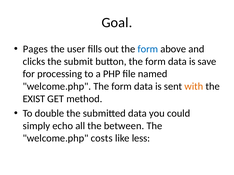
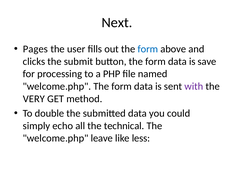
Goal: Goal -> Next (117, 23)
with colour: orange -> purple (194, 87)
EXIST: EXIST -> VERY (34, 99)
between: between -> technical (124, 126)
costs: costs -> leave (102, 139)
